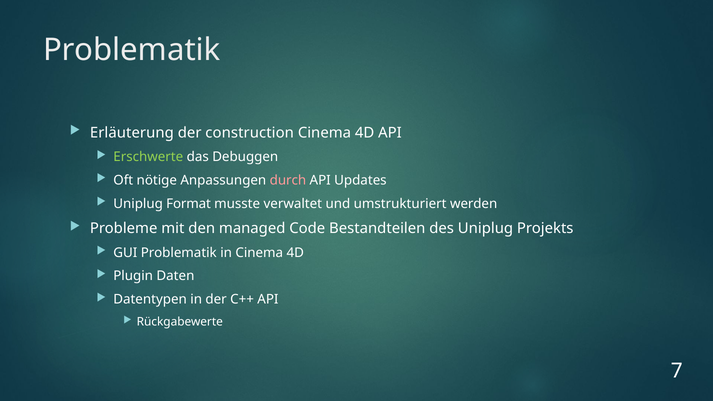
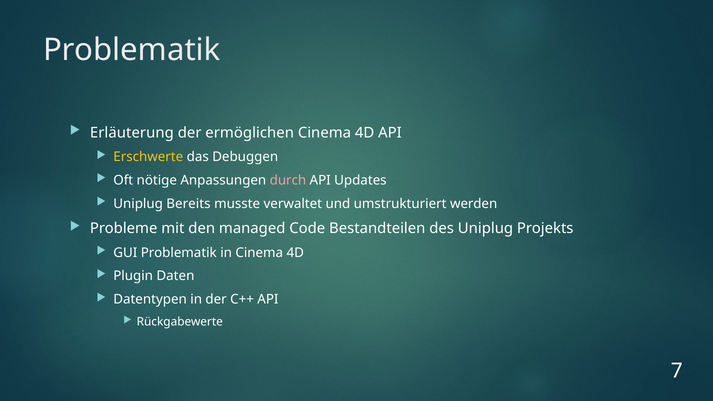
construction: construction -> ermöglichen (250, 133)
Erschwerte colour: light green -> yellow (148, 157)
Format: Format -> Bereits (188, 204)
